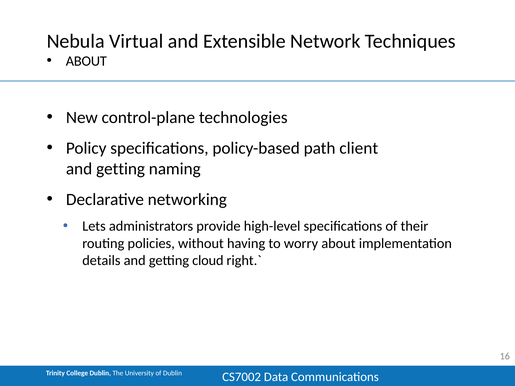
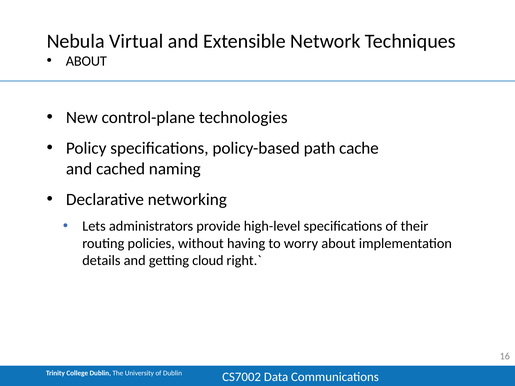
client: client -> cache (359, 148)
getting: getting -> cached (121, 169)
